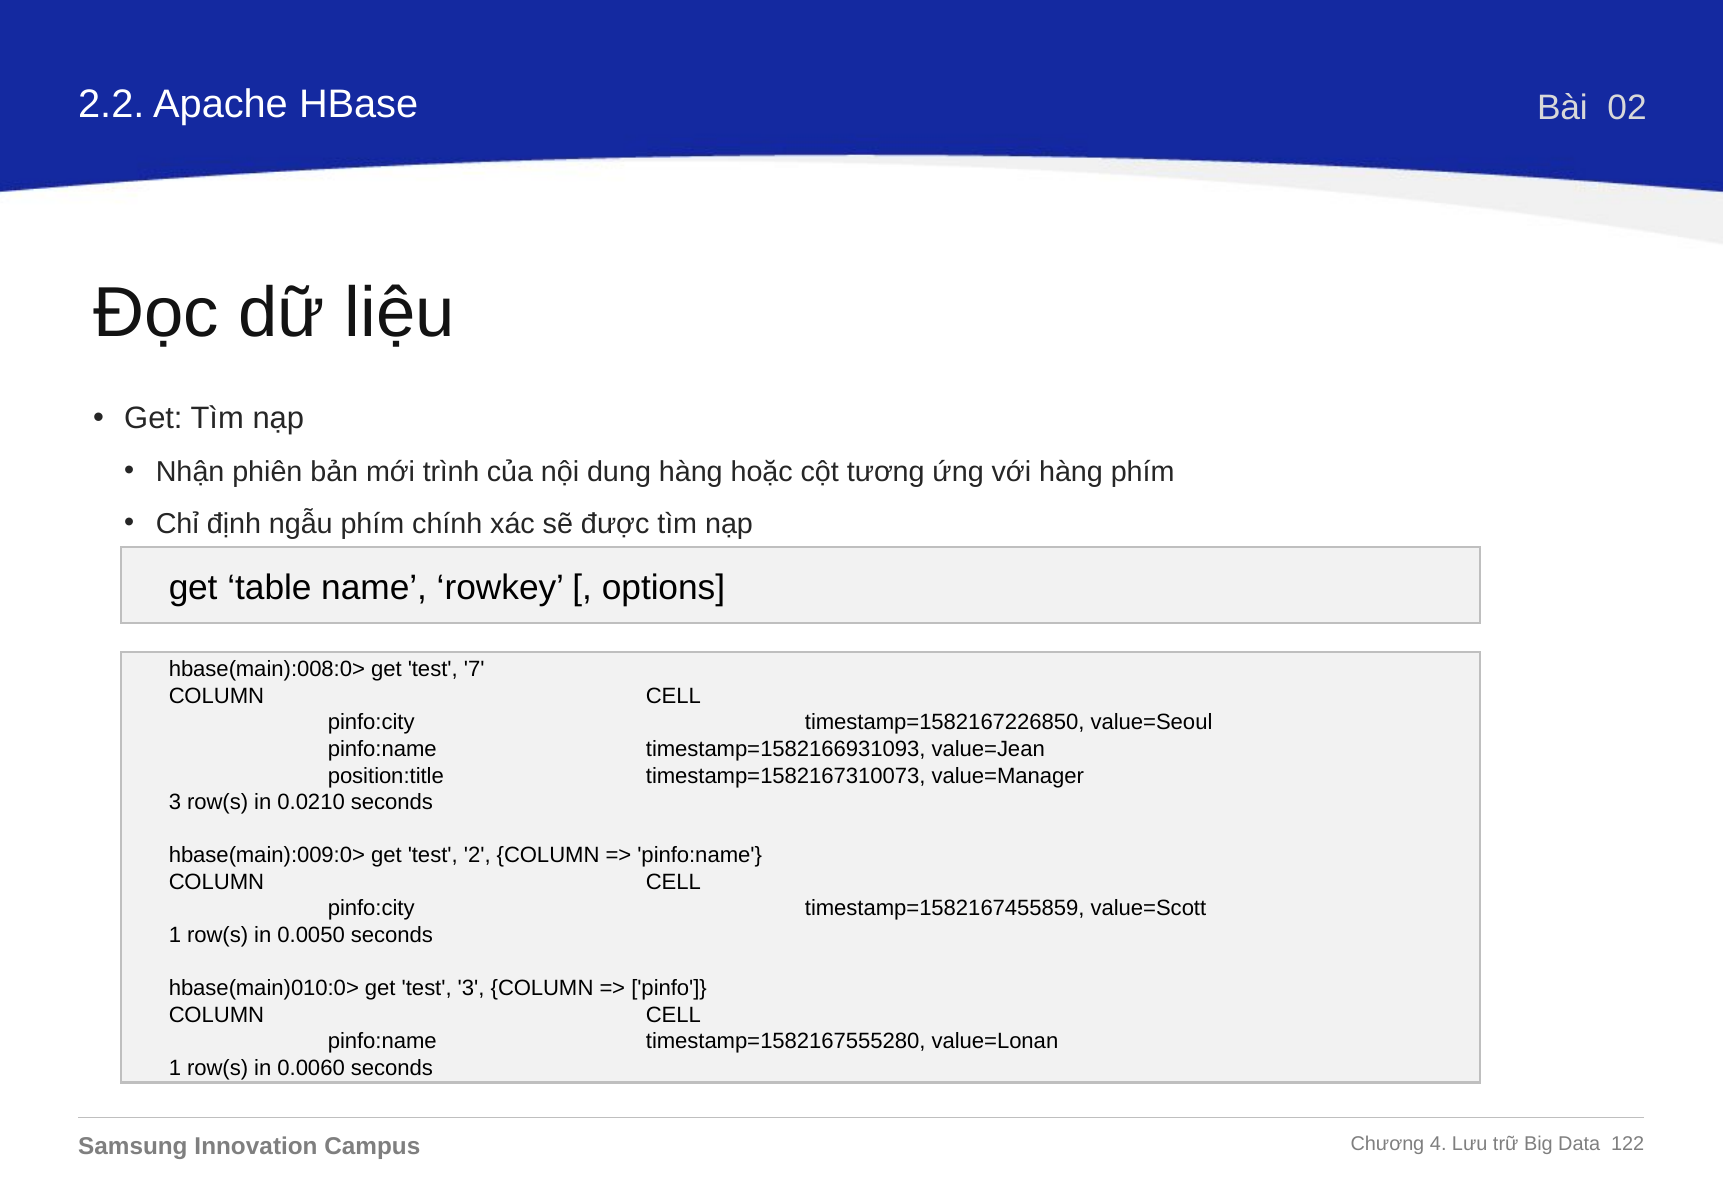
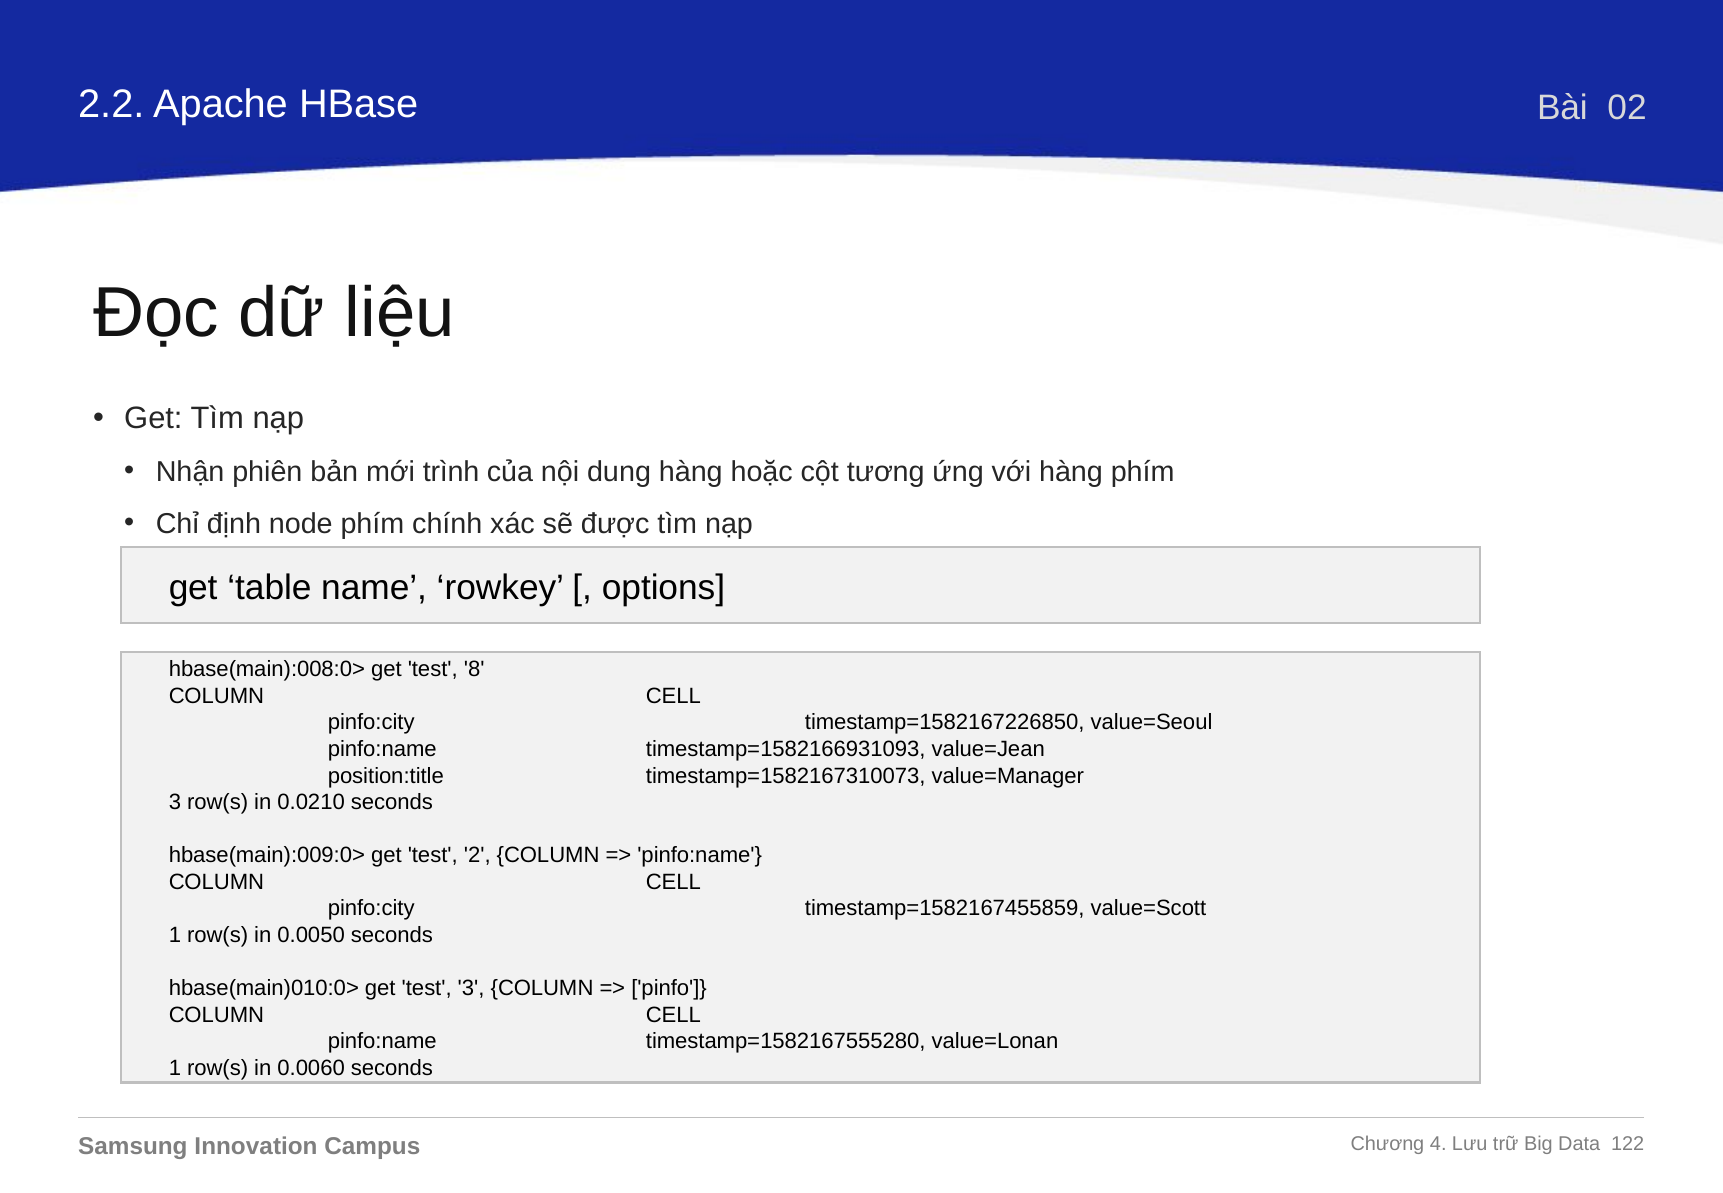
ngẫu: ngẫu -> node (301, 524)
7: 7 -> 8 (474, 669)
